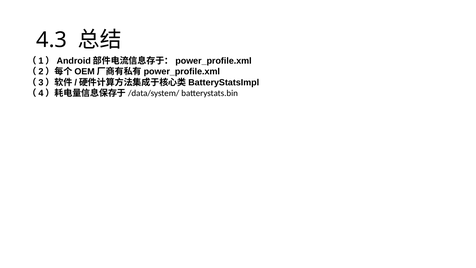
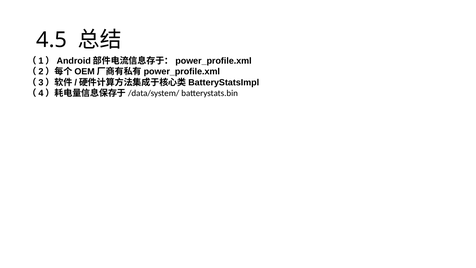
4.3: 4.3 -> 4.5 (52, 40)
